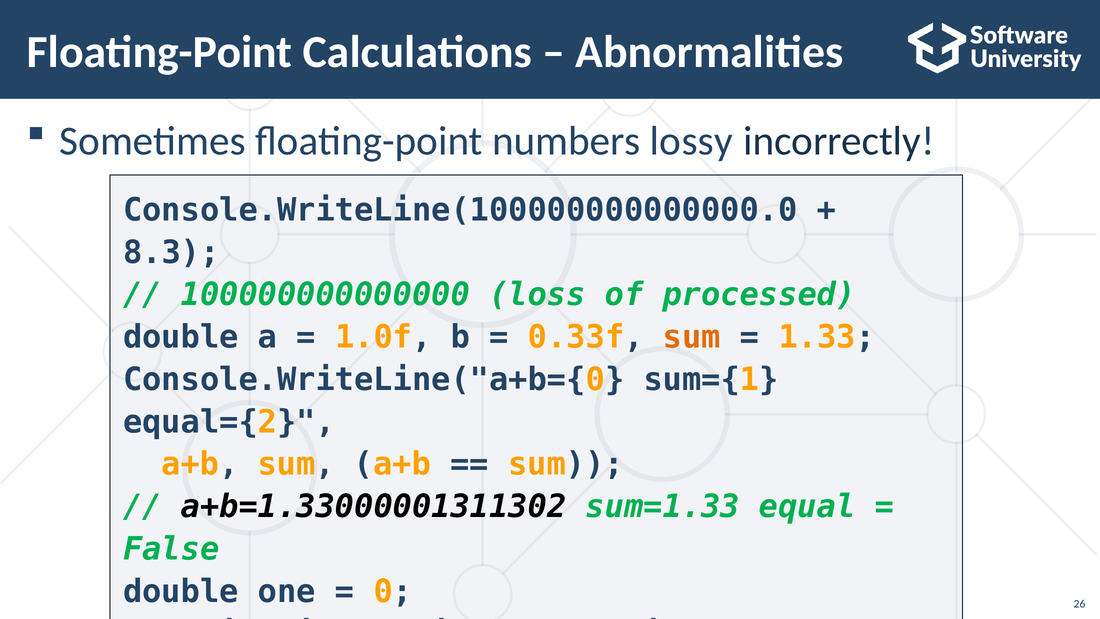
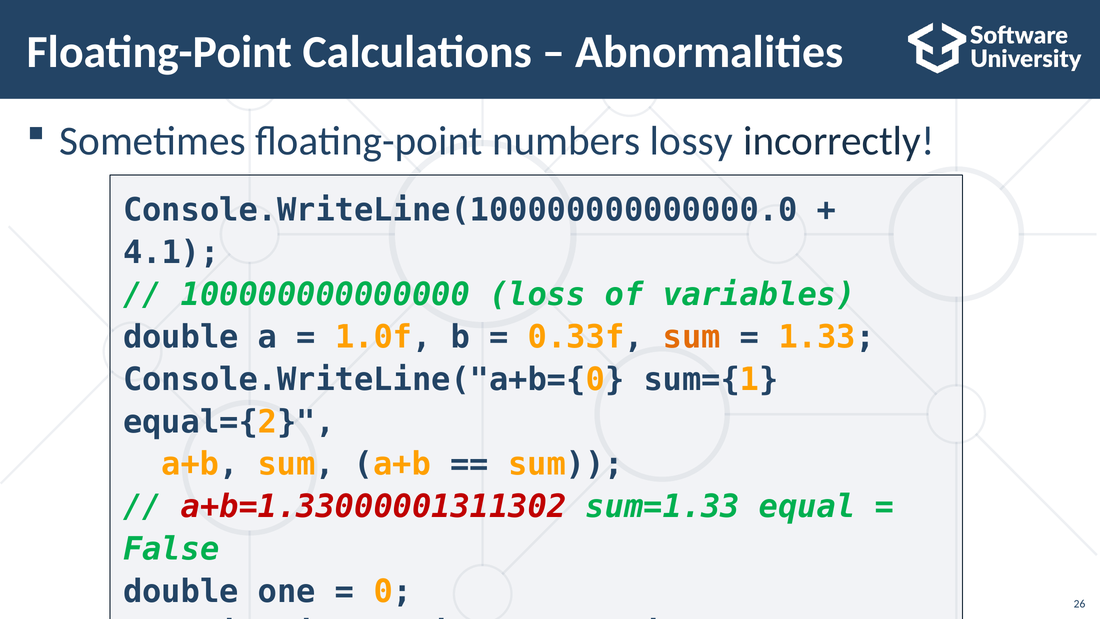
8.3: 8.3 -> 4.1 (171, 252)
processed: processed -> variables (759, 295)
a+b=1.33000001311302 colour: black -> red (374, 506)
